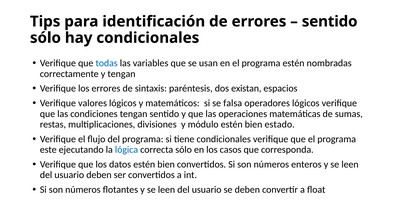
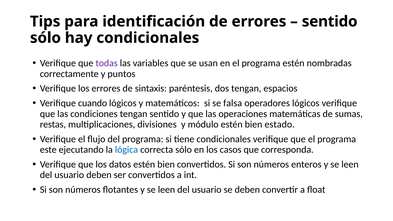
todas colour: blue -> purple (107, 63)
y tengan: tengan -> puntos (121, 74)
dos existan: existan -> tengan (246, 88)
valores: valores -> cuando (93, 103)
